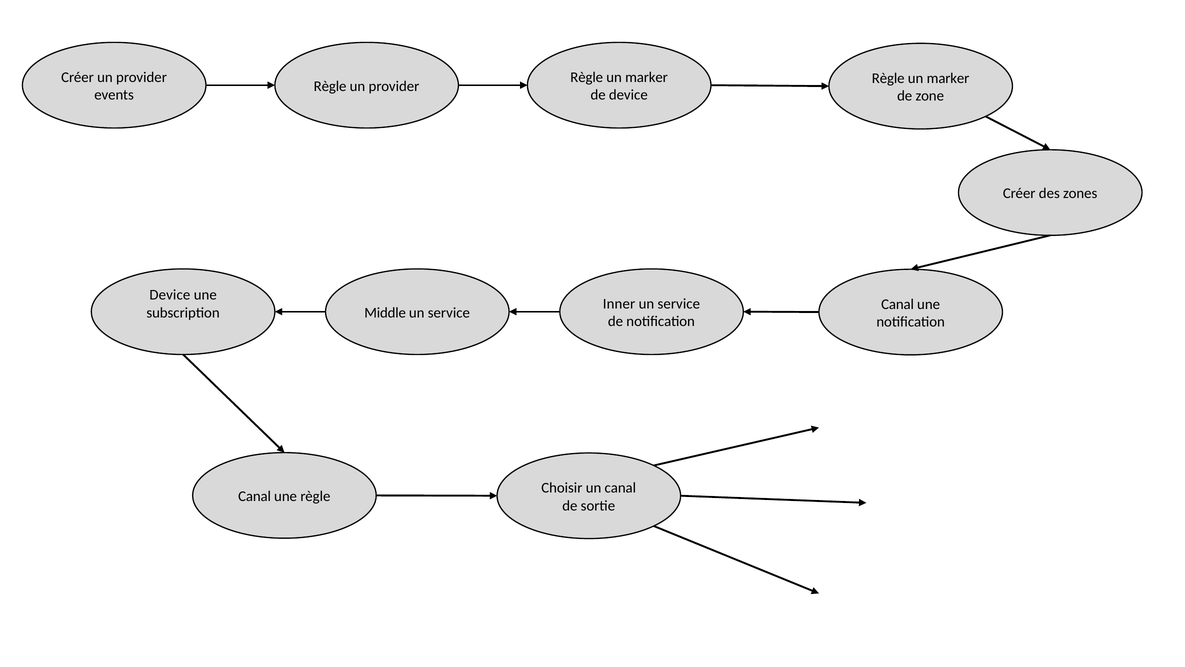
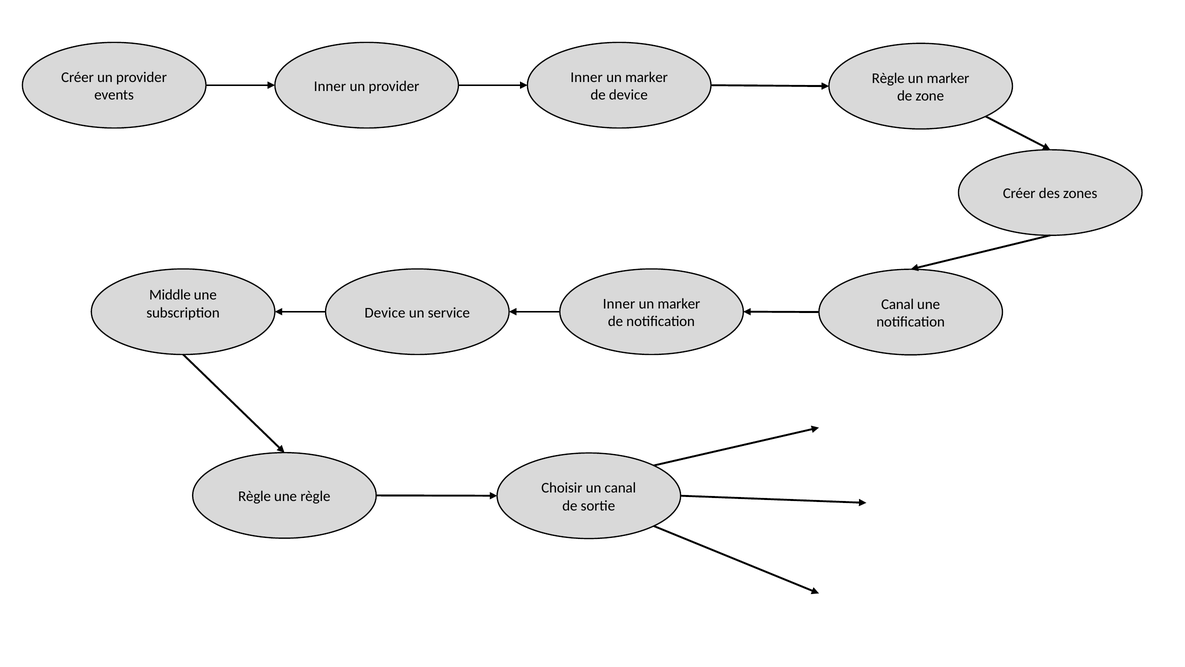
Règle: Règle -> Inner (587, 77)
Règle: Règle -> Inner (330, 86)
Device: Device -> Middle (170, 295)
service: service -> marker (679, 304)
Middle: Middle -> Device (385, 313)
Canal: Canal -> Règle (255, 496)
